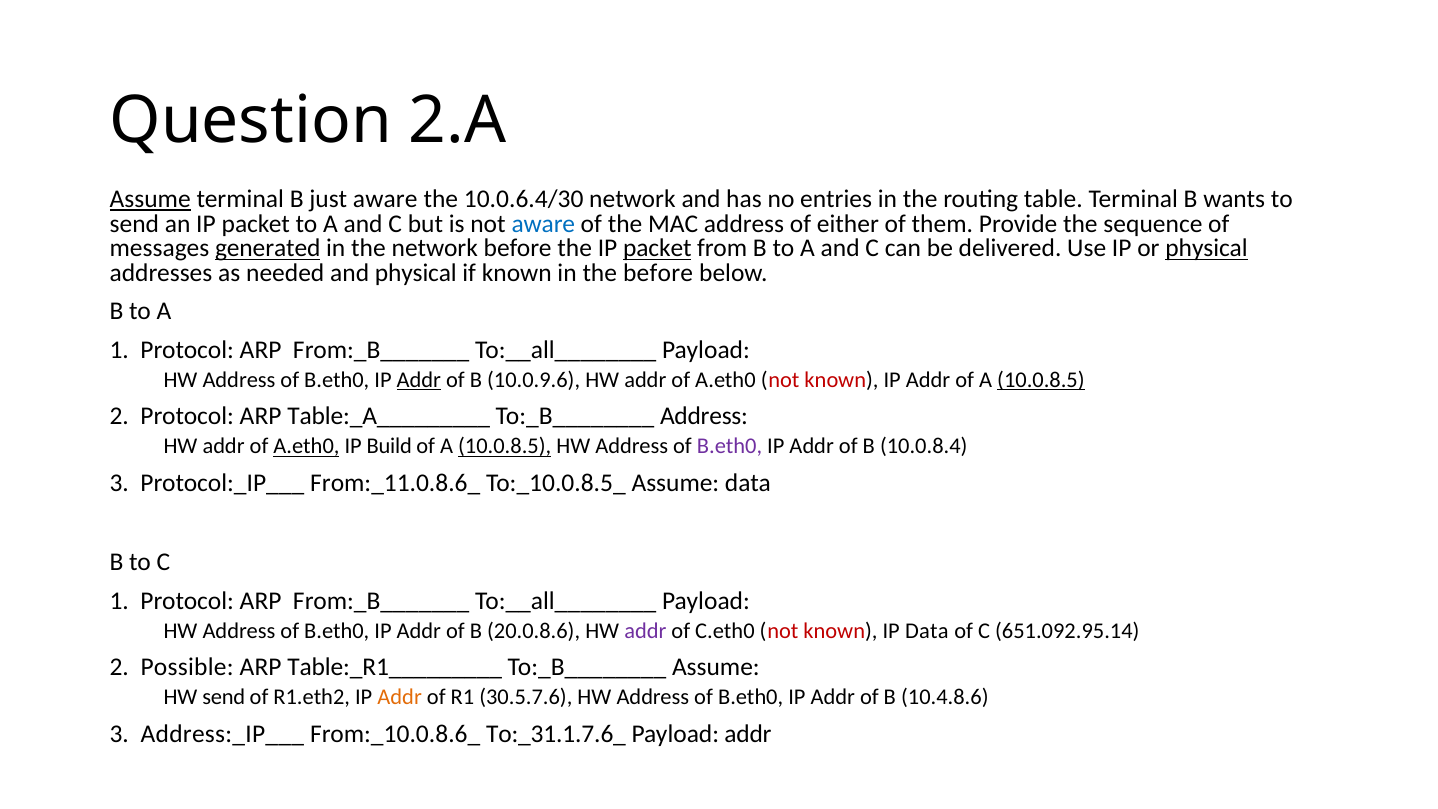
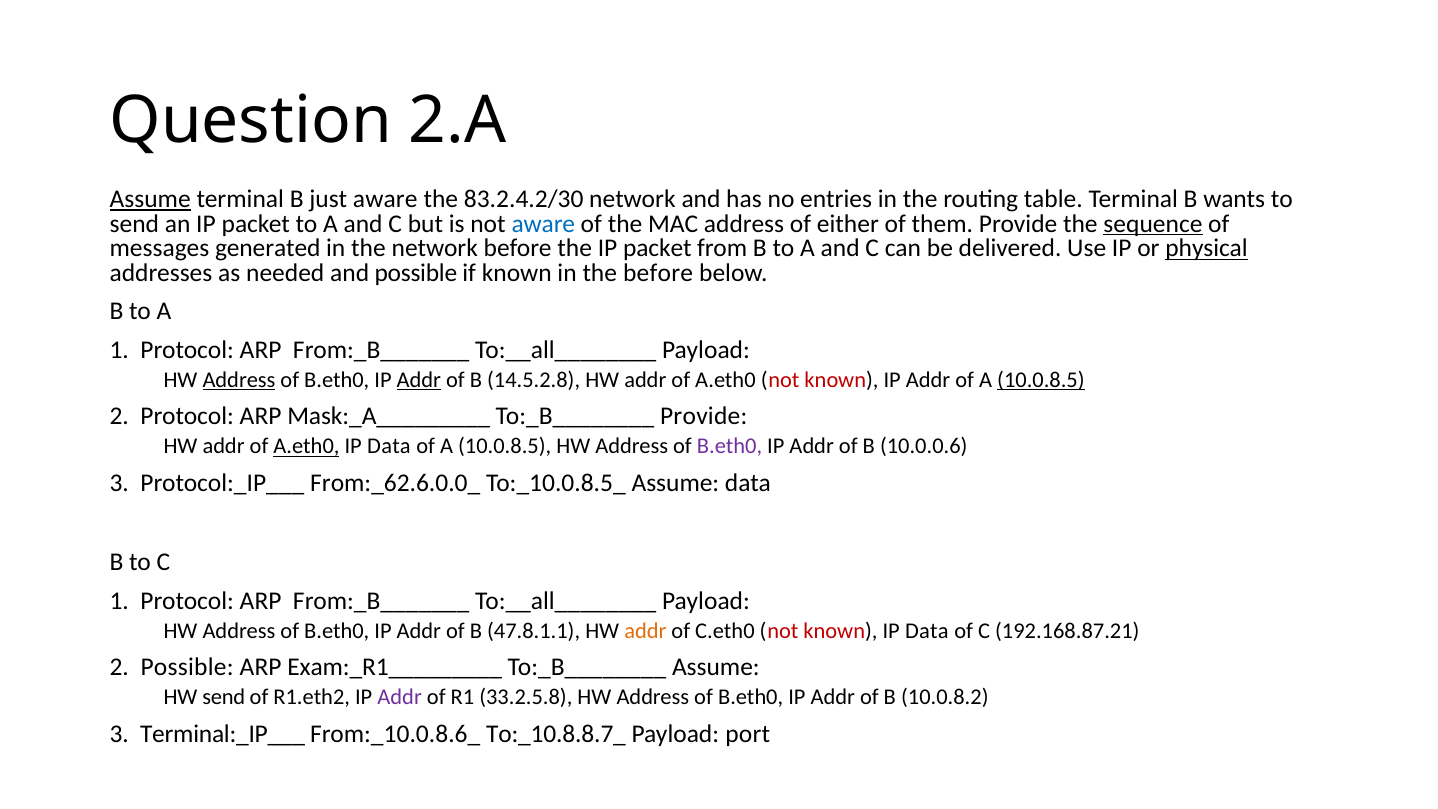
10.0.6.4/30: 10.0.6.4/30 -> 83.2.4.2/30 (524, 199)
sequence underline: none -> present (1153, 224)
generated underline: present -> none (268, 248)
packet underline: present -> none (657, 248)
and physical: physical -> possible (416, 273)
Address underline: none -> present (239, 380)
10.0.9.6: 10.0.9.6 -> 14.5.2.8 (534, 380)
Table:_A_________: Table:_A_________ -> Mask:_A_________ (389, 416)
To:_B________ Address: Address -> Provide (704, 416)
Build: Build -> Data (389, 446)
10.0.8.5 underline: present -> none (505, 446)
10.0.8.4: 10.0.8.4 -> 10.0.0.6 (924, 446)
From:_11.0.8.6_: From:_11.0.8.6_ -> From:_62.6.0.0_ (395, 483)
20.0.8.6: 20.0.8.6 -> 47.8.1.1 (534, 631)
addr colour: purple -> orange (645, 631)
651.092.95.14: 651.092.95.14 -> 192.168.87.21 (1067, 631)
Table:_R1_________: Table:_R1_________ -> Exam:_R1_________ (395, 667)
Addr colour: orange -> purple (400, 697)
30.5.7.6: 30.5.7.6 -> 33.2.5.8 (526, 697)
10.4.8.6: 10.4.8.6 -> 10.0.8.2 (945, 697)
Address:_IP___: Address:_IP___ -> Terminal:_IP___ (223, 734)
To:_31.1.7.6_: To:_31.1.7.6_ -> To:_10.8.8.7_ (556, 734)
Payload addr: addr -> port (748, 734)
